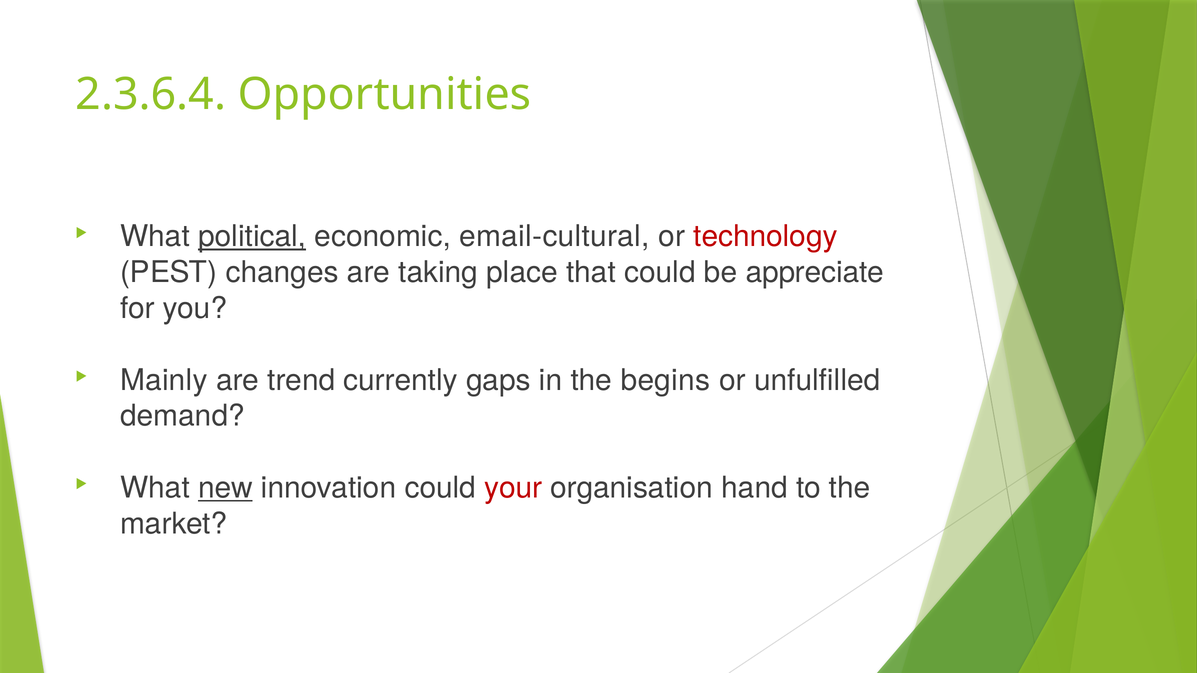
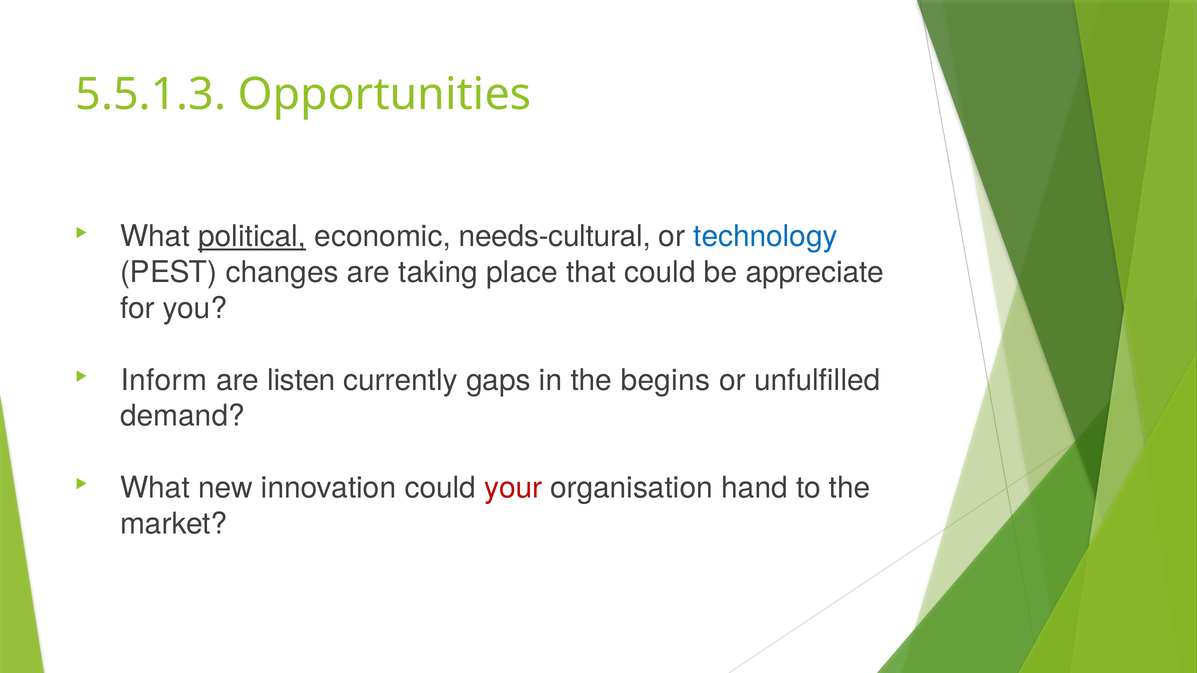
2.3.6.4: 2.3.6.4 -> 5.5.1.3 (151, 94)
email-cultural: email-cultural -> needs-cultural (555, 237)
technology colour: red -> blue (765, 237)
Mainly: Mainly -> Inform (164, 380)
trend: trend -> listen (301, 380)
new underline: present -> none (225, 488)
